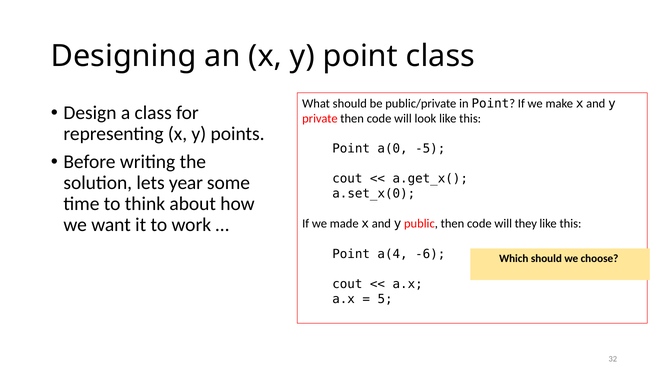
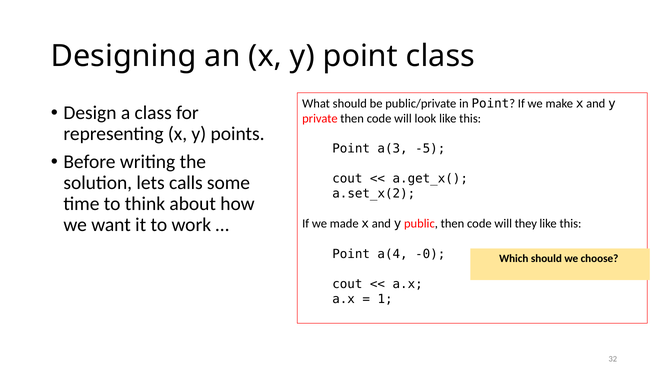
a(0: a(0 -> a(3 (393, 149)
year: year -> calls (186, 183)
a.set_x(0: a.set_x(0 -> a.set_x(2 (374, 194)
-6: -6 -> -0 (430, 254)
5: 5 -> 1 (385, 299)
